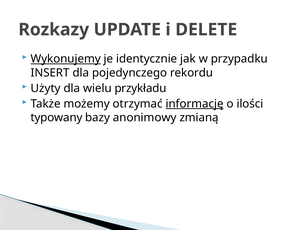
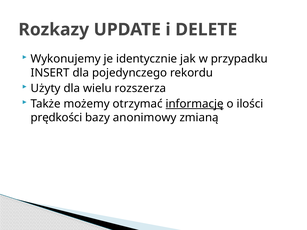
Wykonujemy underline: present -> none (66, 59)
przykładu: przykładu -> rozszerza (140, 88)
typowany: typowany -> prędkości (56, 118)
